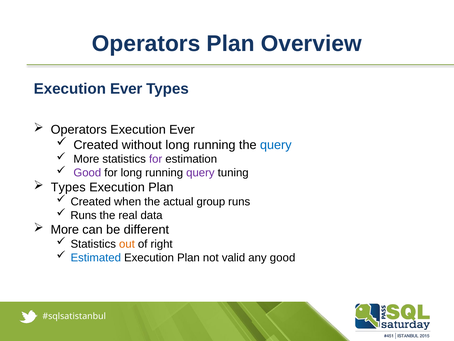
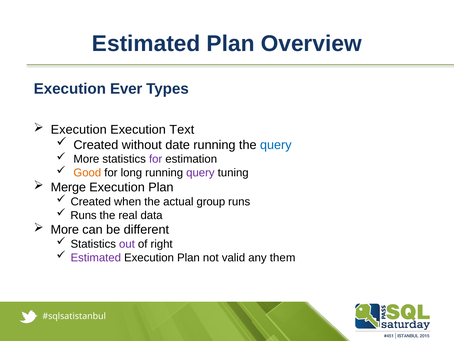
Operators: Operators -> Estimated (146, 44)
Operators: Operators -> Execution (79, 130)
Ever: Ever -> Text (182, 130)
without long: long -> date (178, 145)
Good colour: purple -> orange (87, 173)
Types: Types -> Merge (68, 187)
out colour: orange -> purple (127, 244)
Estimated colour: blue -> purple (96, 257)
any good: good -> them (283, 257)
